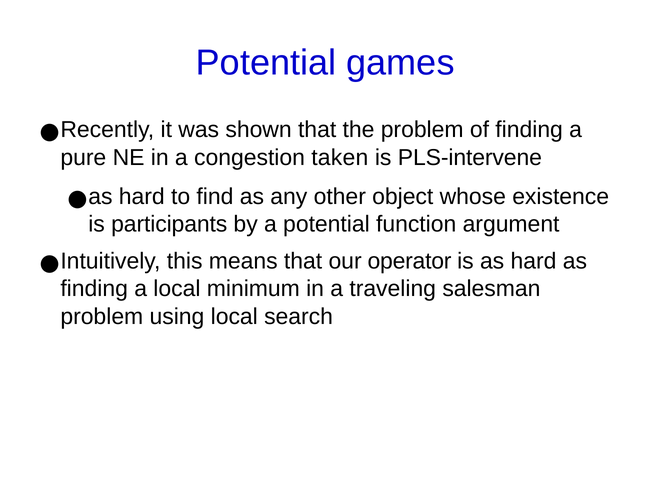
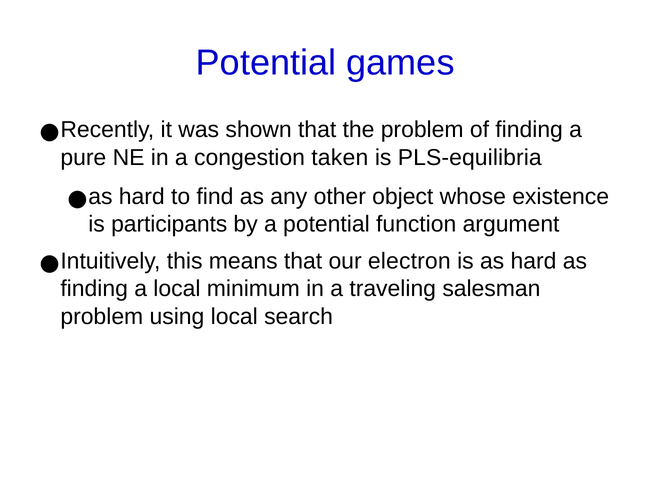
PLS-intervene: PLS-intervene -> PLS-equilibria (470, 157)
operator: operator -> electron (409, 261)
